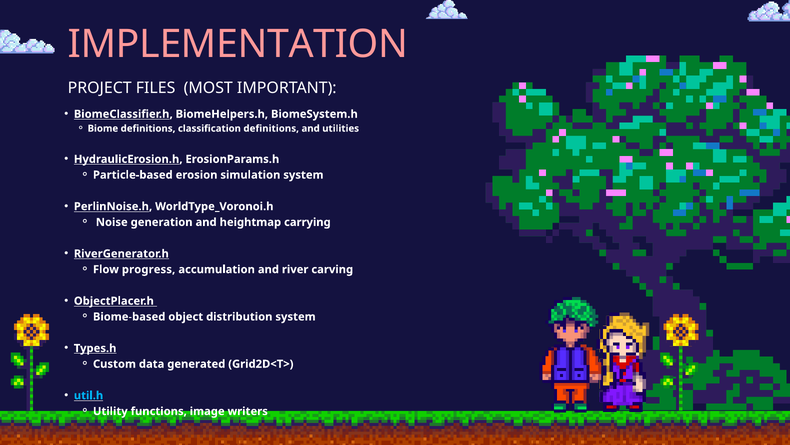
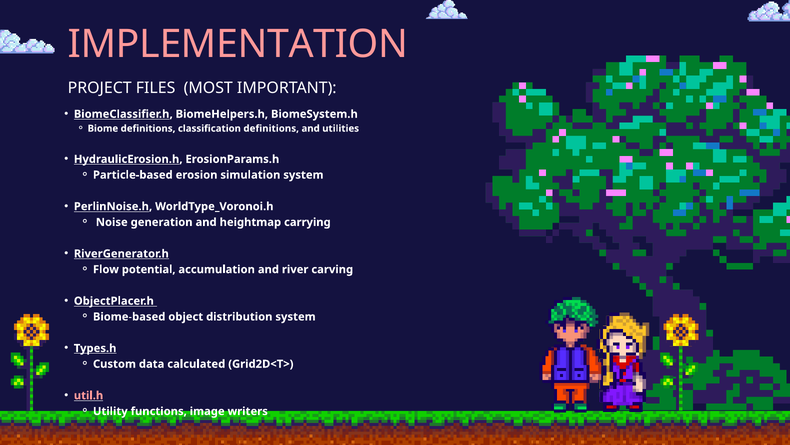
progress: progress -> potential (149, 269)
generated: generated -> calculated (196, 364)
util.h colour: light blue -> pink (89, 395)
